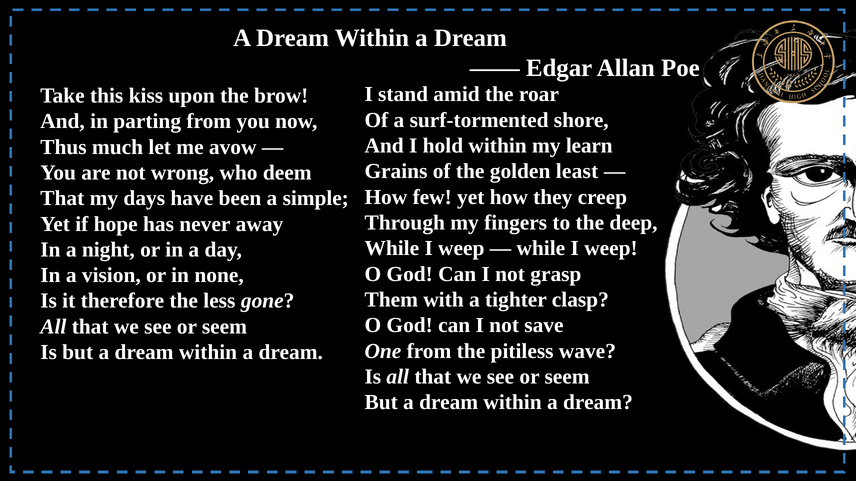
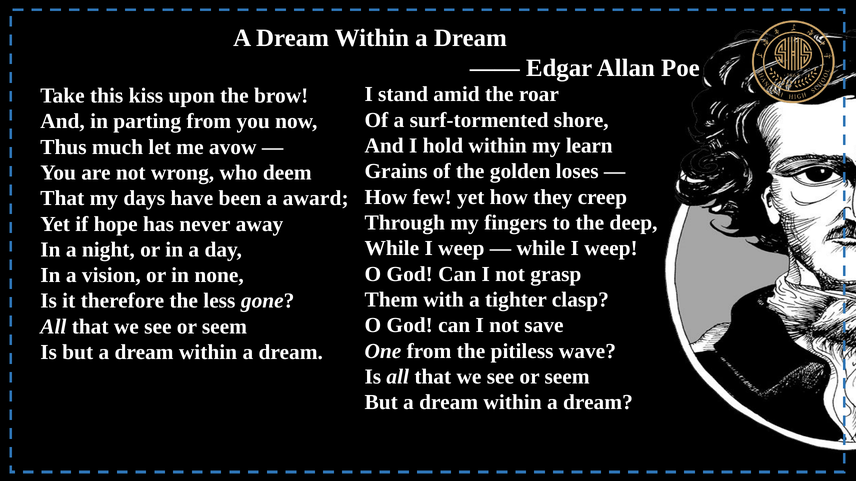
least: least -> loses (577, 172)
simple: simple -> award (316, 199)
